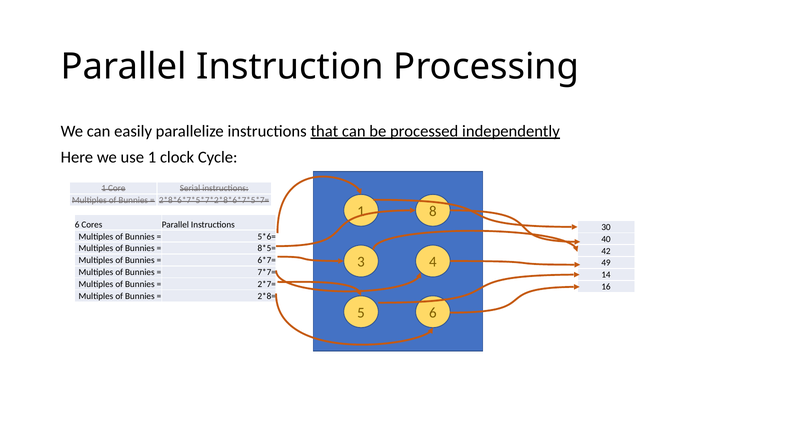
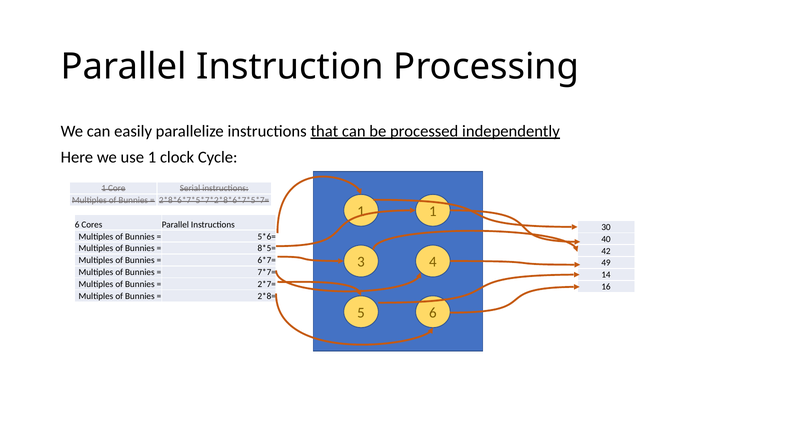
1 8: 8 -> 1 (433, 211)
